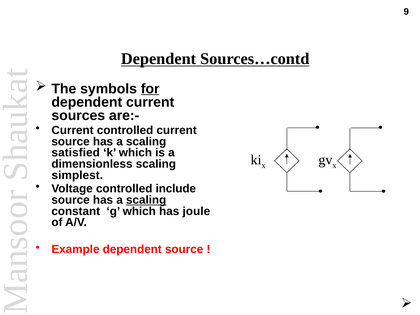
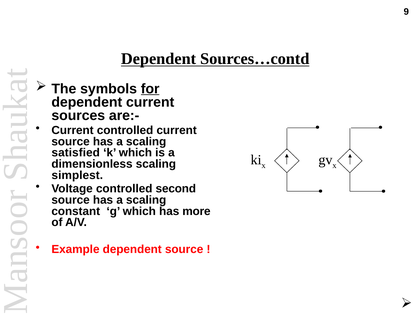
include: include -> second (176, 189)
scaling underline: present -> none (146, 200)
joule: joule -> more (196, 211)
